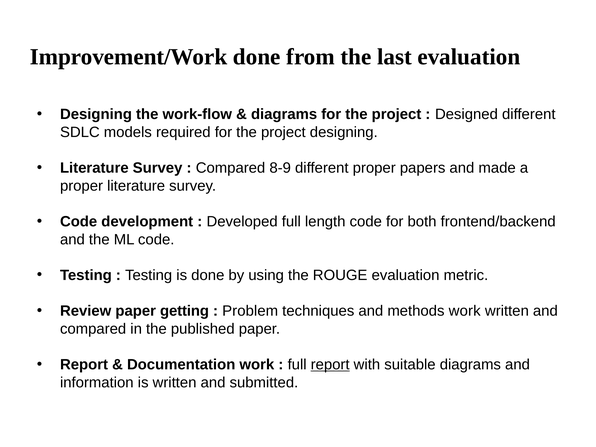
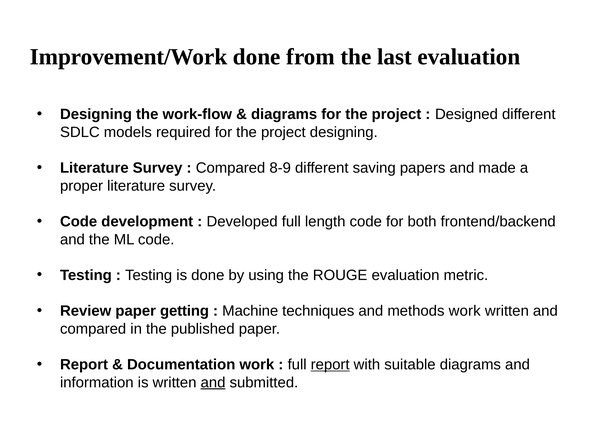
different proper: proper -> saving (374, 168)
Problem: Problem -> Machine (250, 311)
and underline: none -> present (213, 382)
